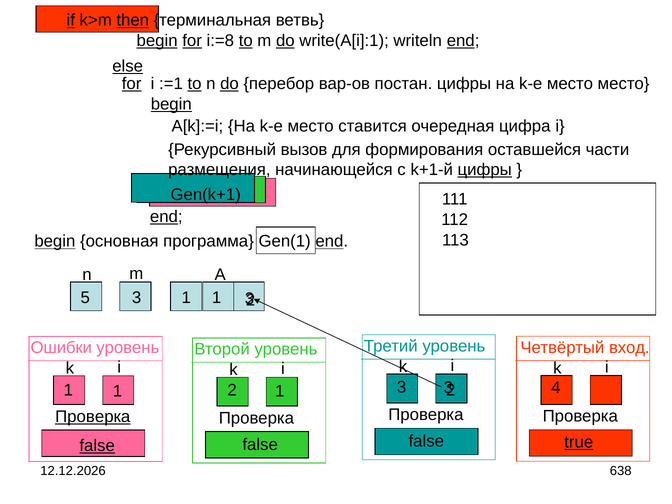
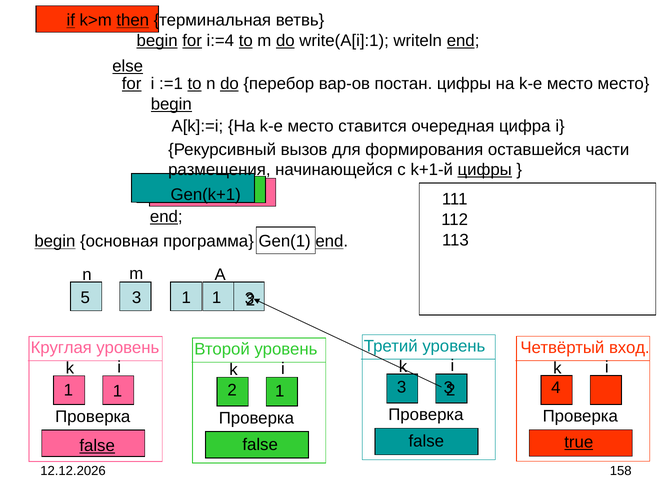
i:=8: i:=8 -> i:=4 (220, 41)
Ошибки: Ошибки -> Круглая (61, 348)
Проверка underline: present -> none (93, 417)
638: 638 -> 158 (621, 471)
